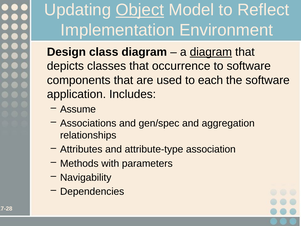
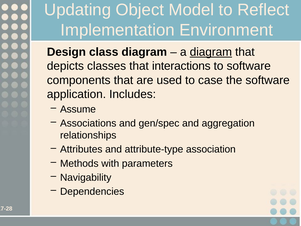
Object underline: present -> none (140, 10)
occurrence: occurrence -> interactions (181, 66)
each: each -> case (210, 80)
